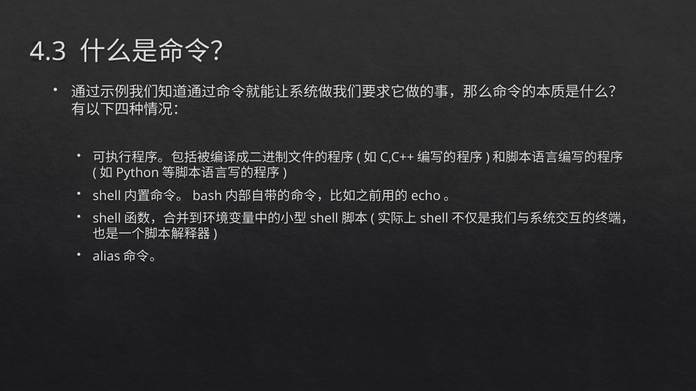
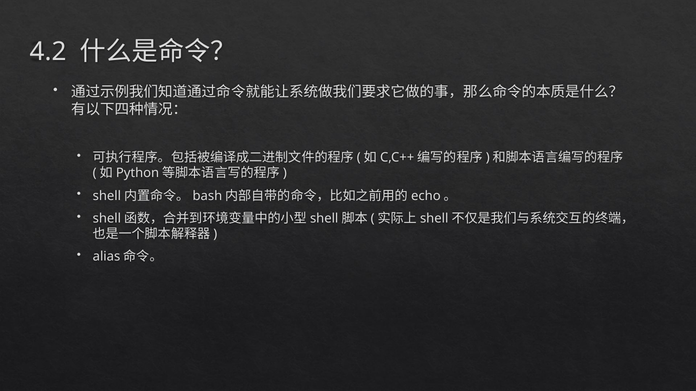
4.3: 4.3 -> 4.2 (48, 52)
